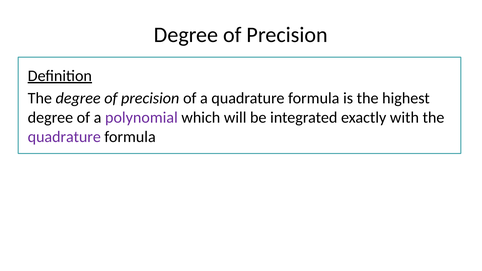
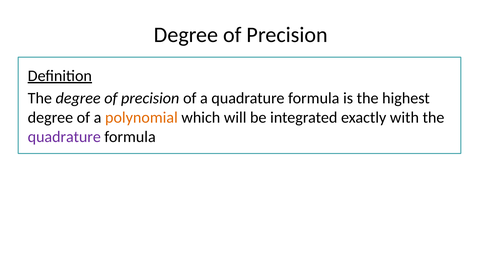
polynomial colour: purple -> orange (141, 118)
